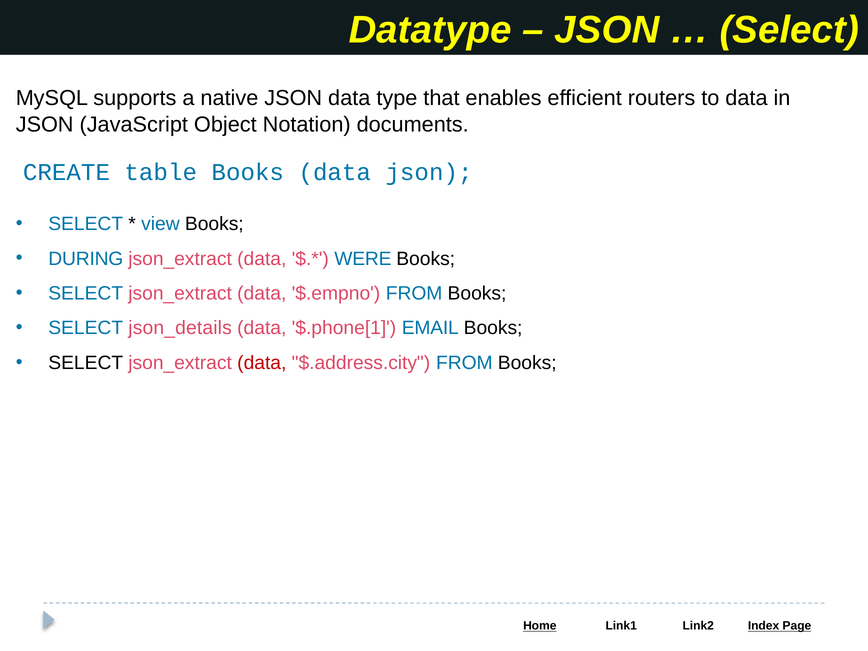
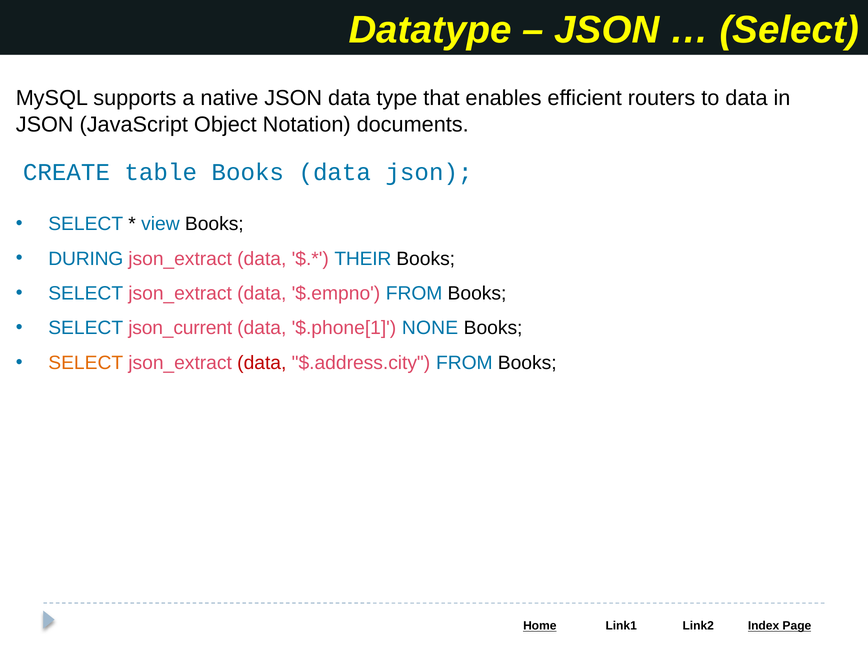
WERE: WERE -> THEIR (363, 259)
json_details: json_details -> json_current (180, 328)
EMAIL: EMAIL -> NONE (430, 328)
SELECT colour: black -> orange (86, 363)
